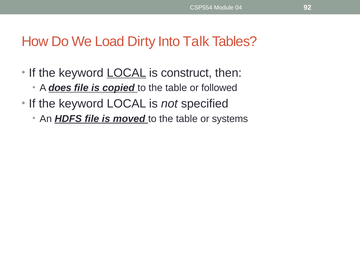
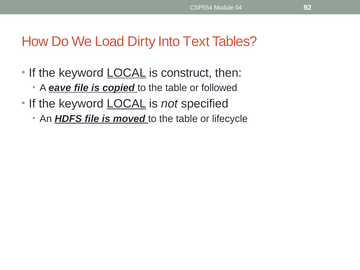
Talk: Talk -> Text (196, 41)
does: does -> eave (60, 88)
LOCAL underline: none -> present (126, 104)
systems: systems -> lifecycle (230, 119)
